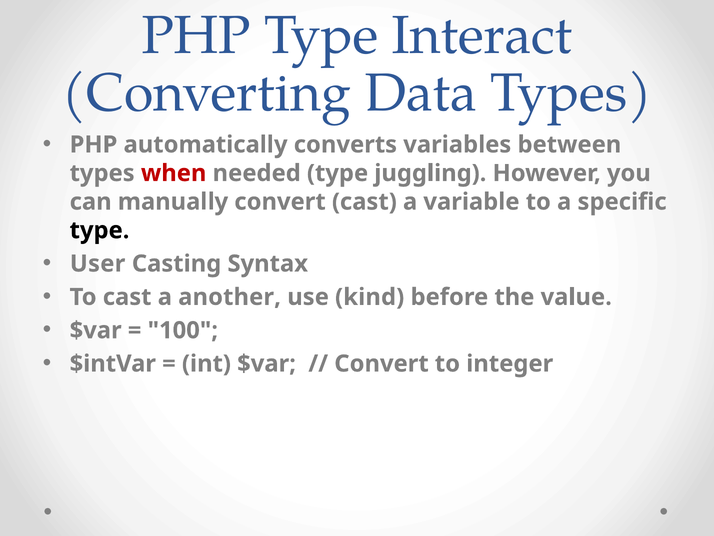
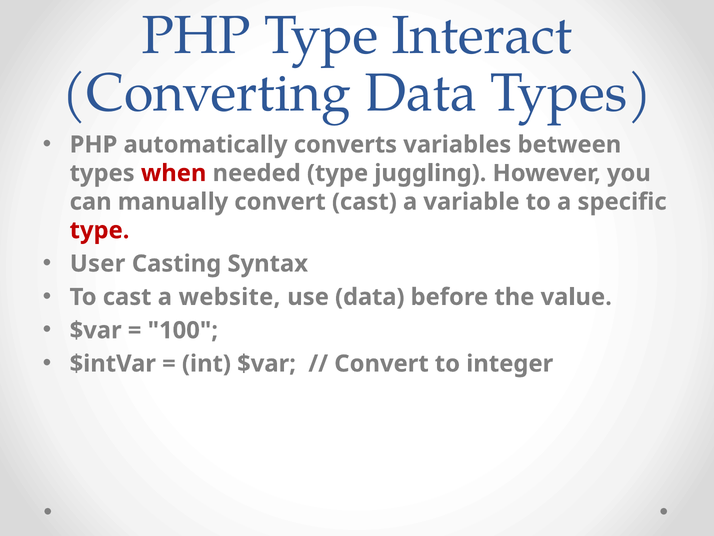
type colour: black -> red (100, 230)
another: another -> website (229, 297)
use kind: kind -> data (370, 297)
